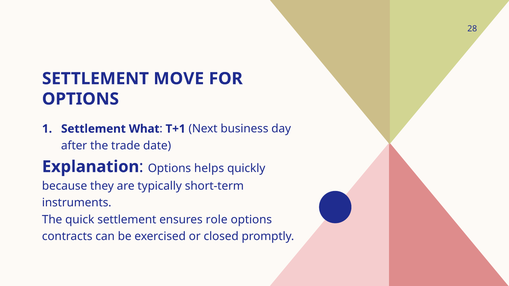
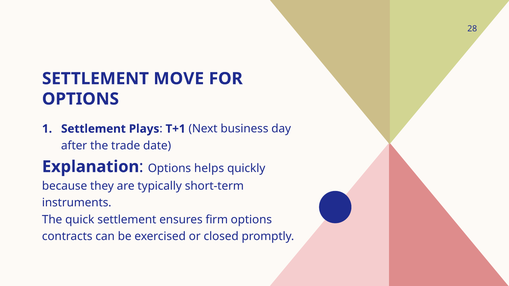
What: What -> Plays (144, 129)
role: role -> firm (217, 220)
